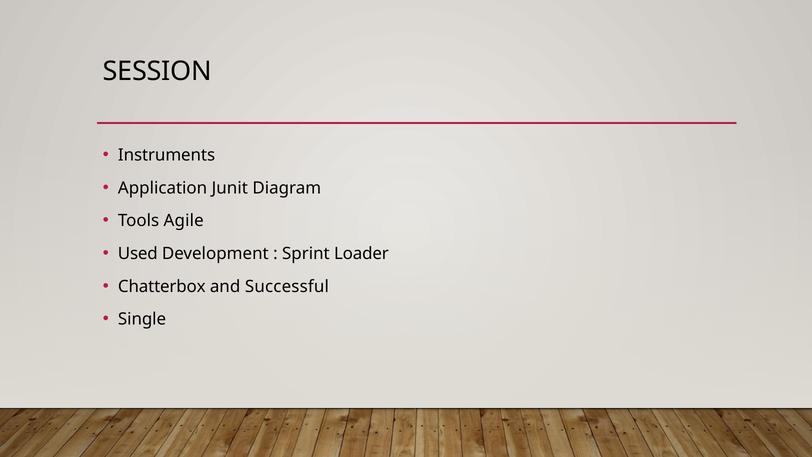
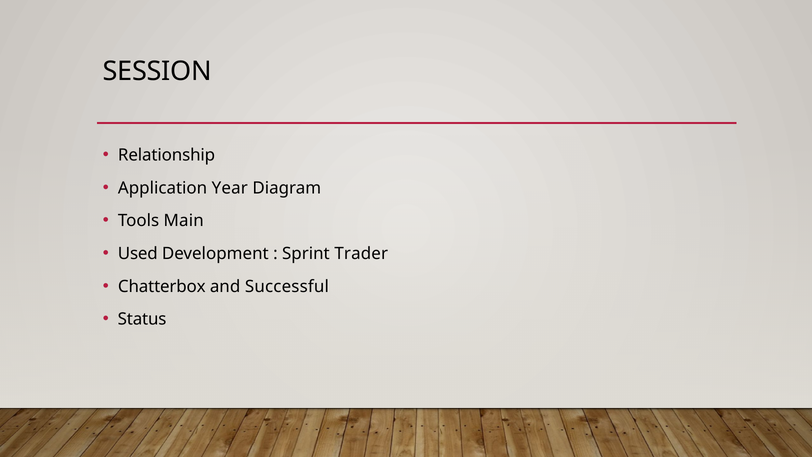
Instruments: Instruments -> Relationship (167, 155)
Junit: Junit -> Year (230, 188)
Agile: Agile -> Main (184, 221)
Loader: Loader -> Trader (361, 254)
Single: Single -> Status (142, 319)
